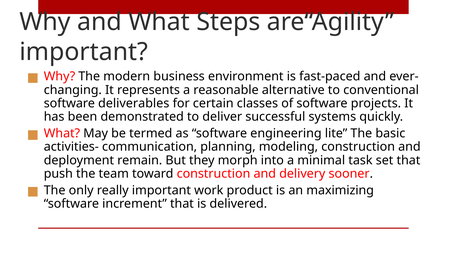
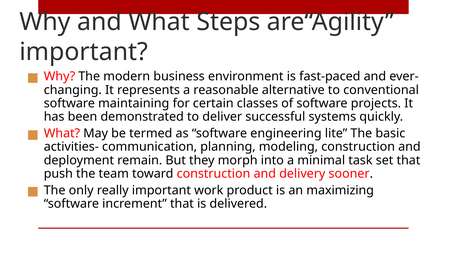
deliverables: deliverables -> maintaining (134, 103)
